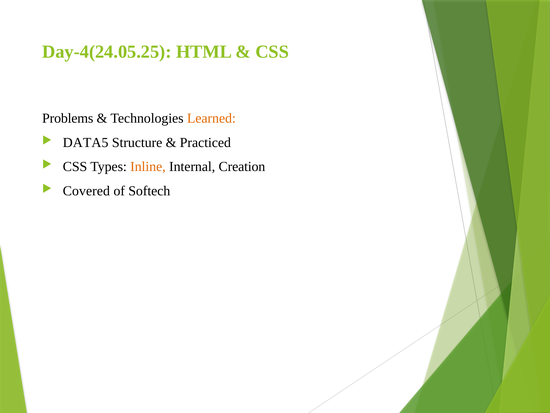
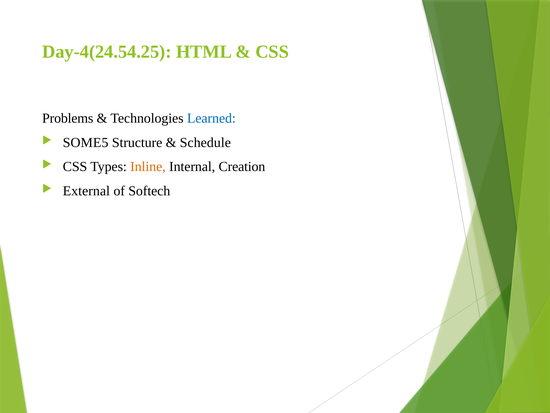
Day-4(24.05.25: Day-4(24.05.25 -> Day-4(24.54.25 (107, 52)
Learned colour: orange -> blue (211, 118)
DATA5: DATA5 -> SOME5 (86, 142)
Practiced: Practiced -> Schedule (205, 142)
Covered: Covered -> External (86, 191)
